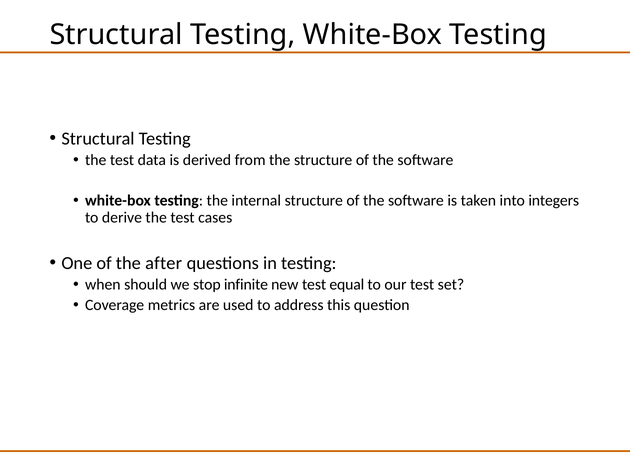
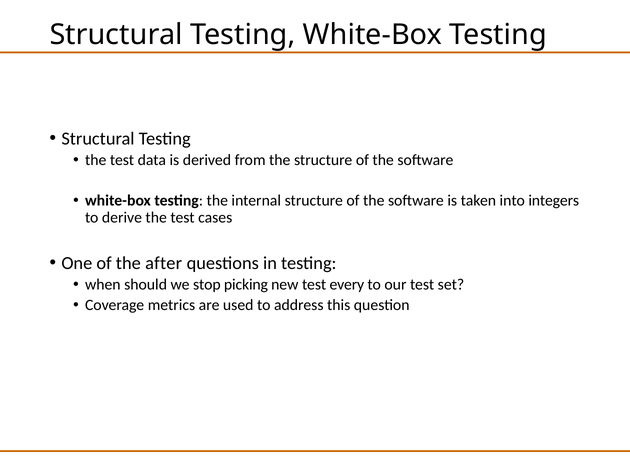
infinite: infinite -> picking (246, 285)
equal: equal -> every (347, 285)
